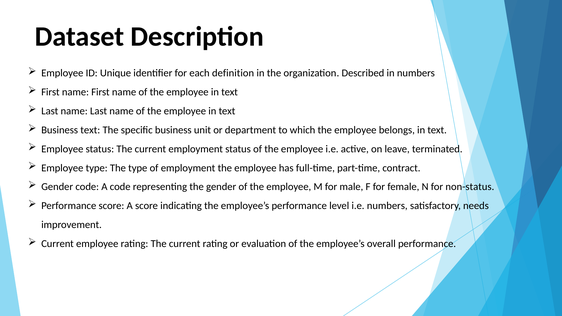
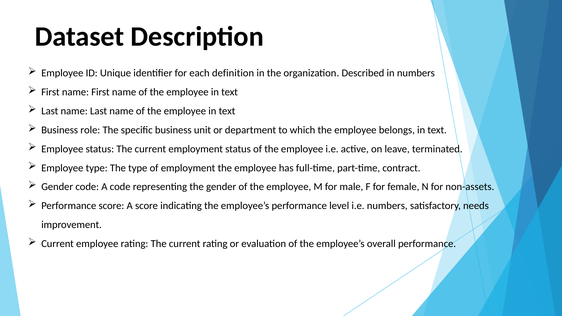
Business text: text -> role (90, 130)
non-status: non-status -> non-assets (470, 187)
